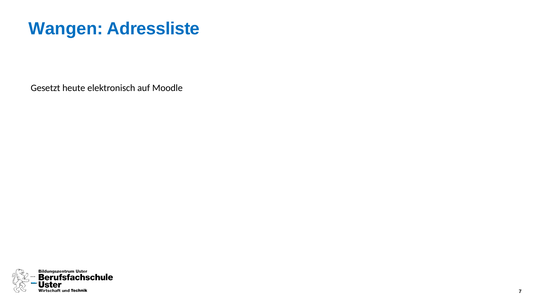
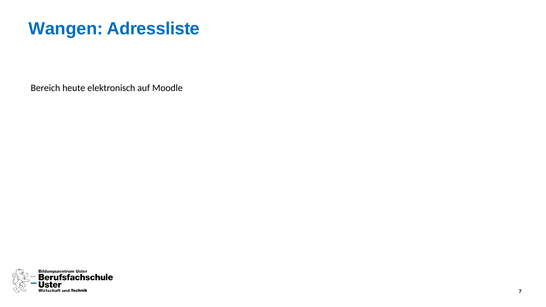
Gesetzt: Gesetzt -> Bereich (45, 88)
